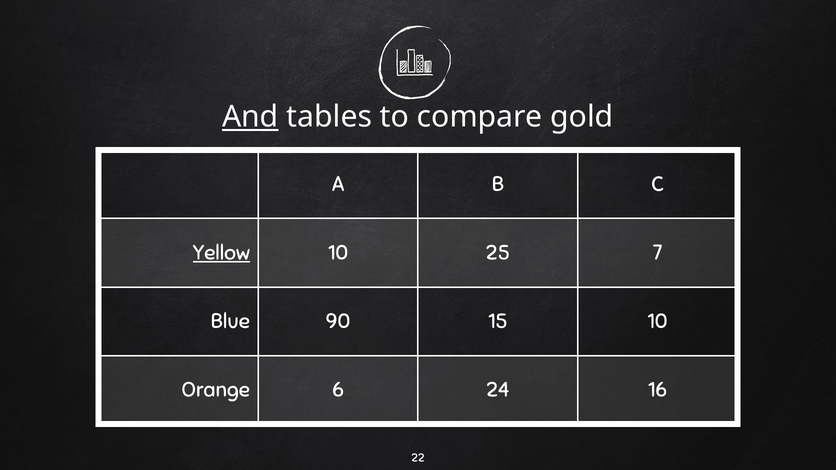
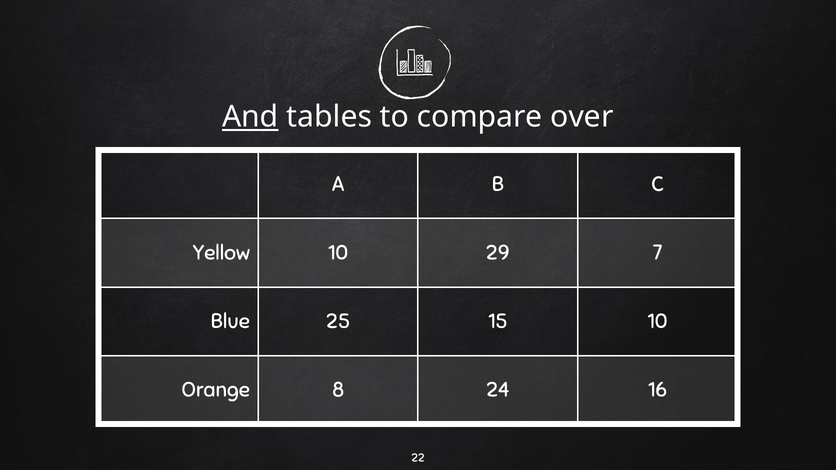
gold: gold -> over (582, 117)
Yellow underline: present -> none (222, 253)
25: 25 -> 29 (498, 253)
90: 90 -> 25 (338, 322)
6: 6 -> 8 (338, 390)
